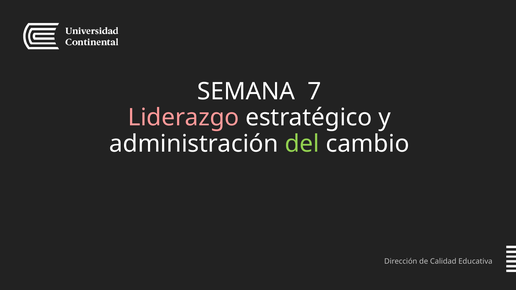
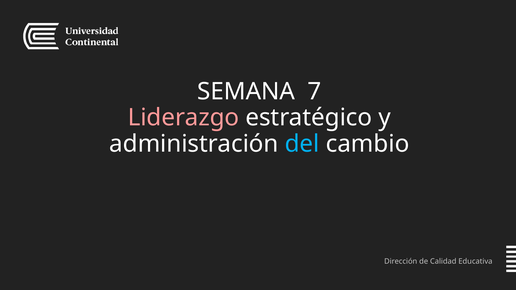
del colour: light green -> light blue (302, 144)
